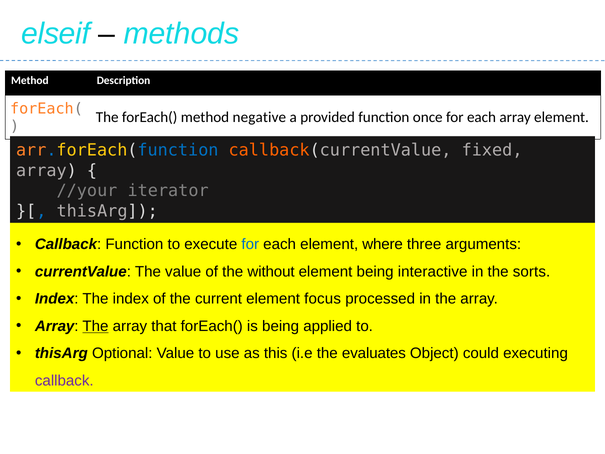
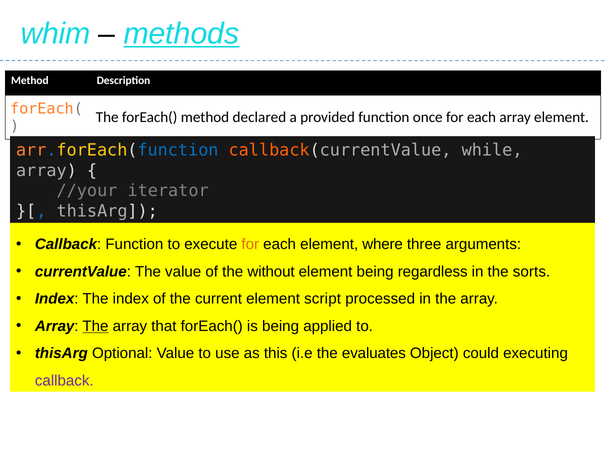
elseif: elseif -> whim (56, 34)
methods underline: none -> present (181, 34)
negative: negative -> declared (259, 117)
fixed: fixed -> while (492, 150)
for colour: blue -> orange (250, 244)
interactive: interactive -> regardless (433, 272)
focus: focus -> script (323, 299)
